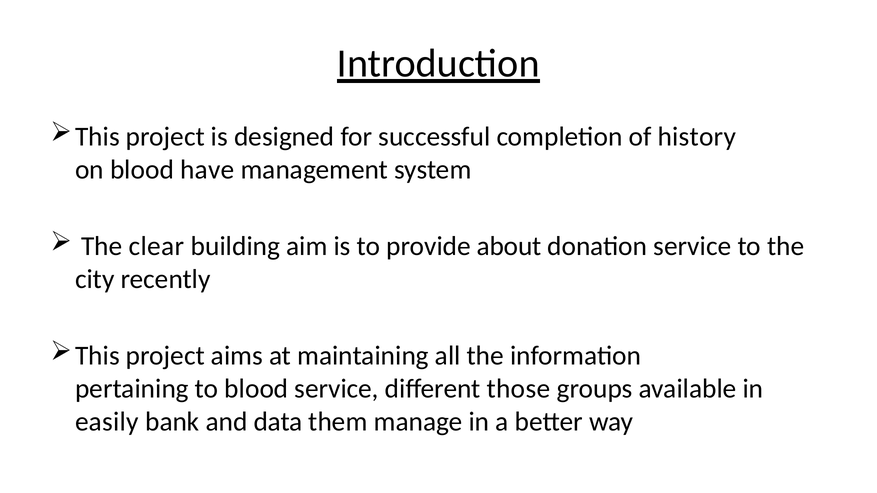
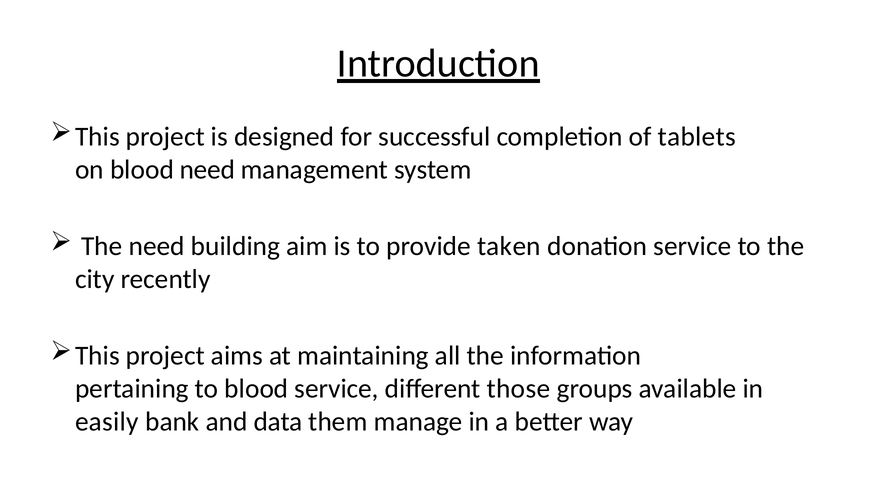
history: history -> tablets (697, 137)
blood have: have -> need (207, 170)
The clear: clear -> need (157, 246)
about: about -> taken (509, 246)
